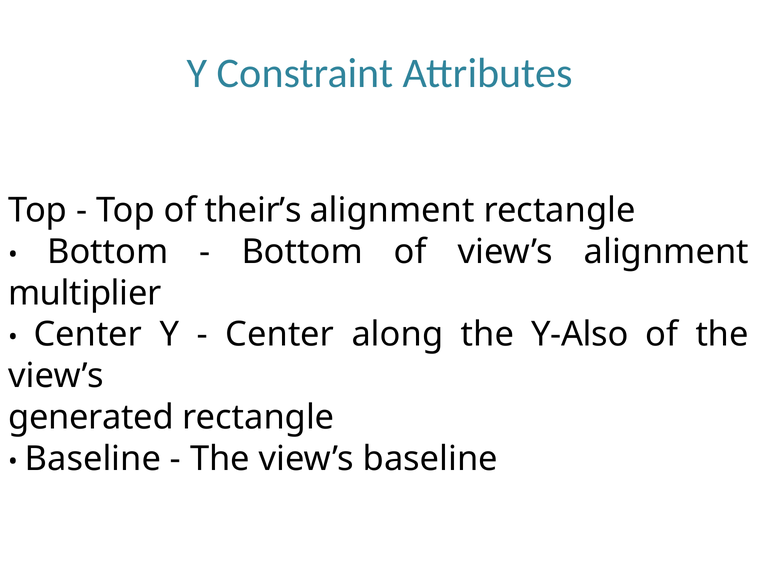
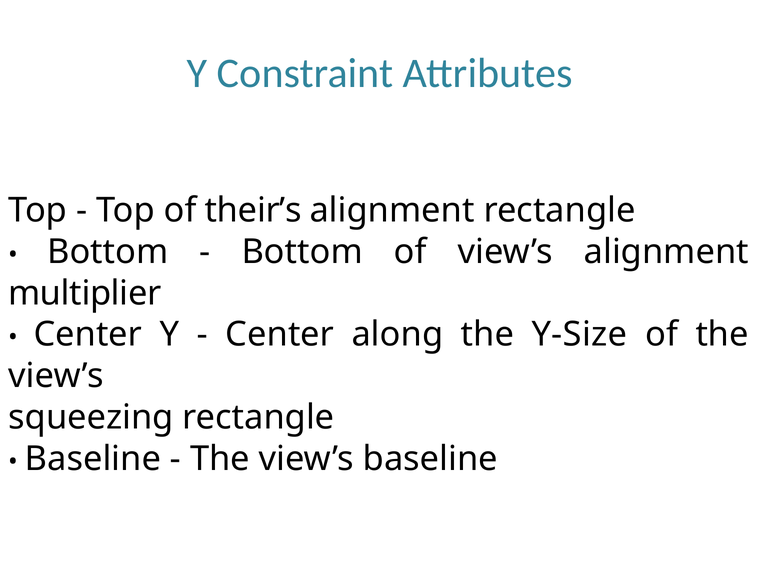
Y-Also: Y-Also -> Y-Size (579, 335)
generated: generated -> squeezing (91, 417)
